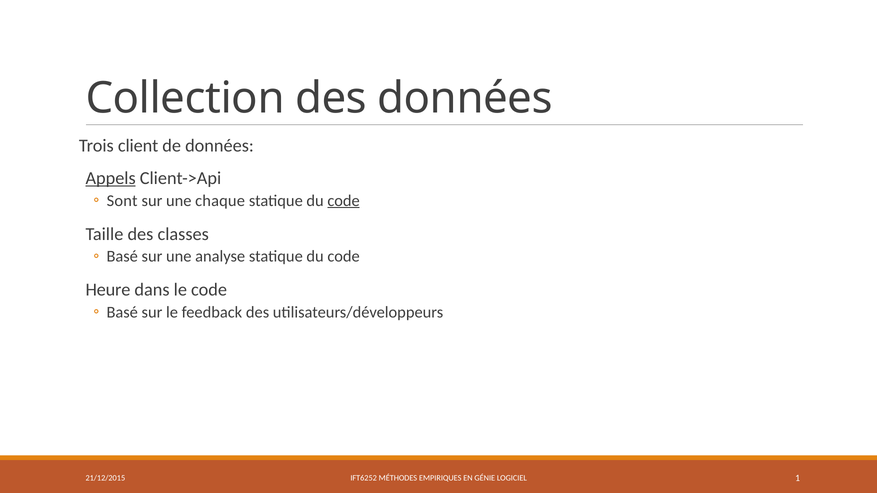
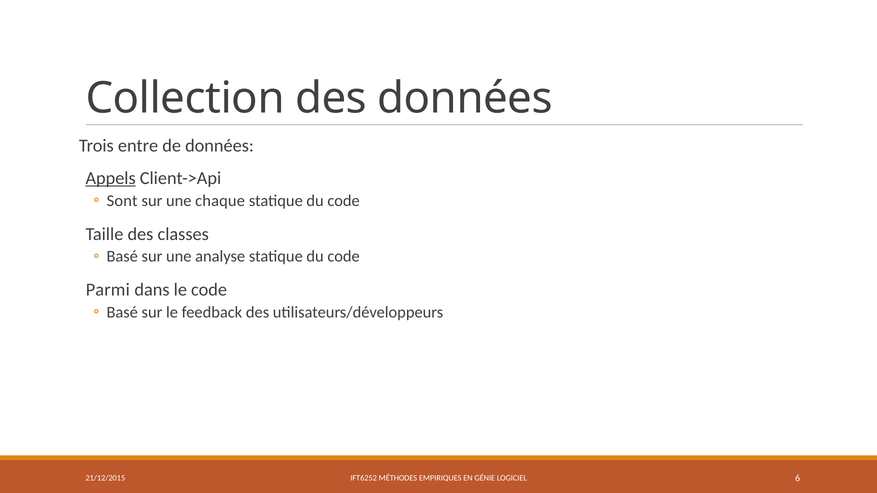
client: client -> entre (138, 146)
code underline: present -> none (344, 201)
Heure: Heure -> Parmi (108, 290)
1: 1 -> 6 (798, 478)
